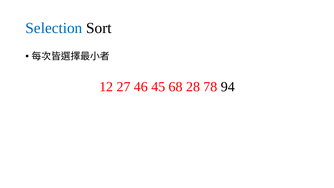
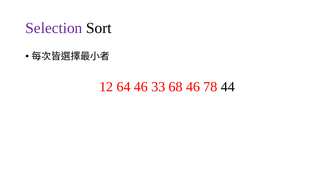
Selection colour: blue -> purple (54, 28)
27: 27 -> 64 (124, 87)
45: 45 -> 33 (158, 87)
68 28: 28 -> 46 (193, 87)
94: 94 -> 44 (228, 87)
